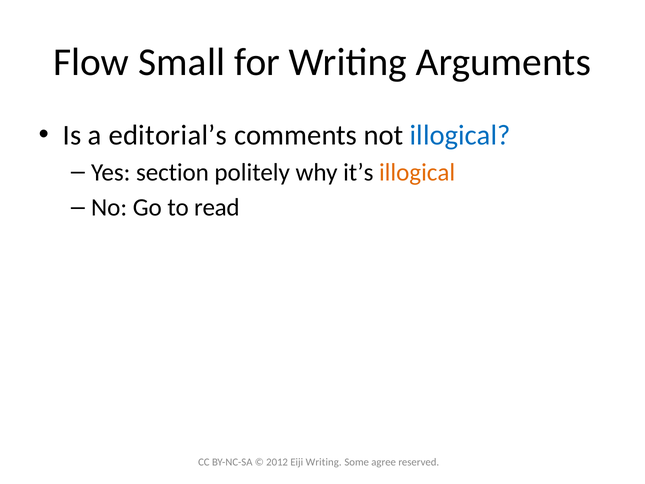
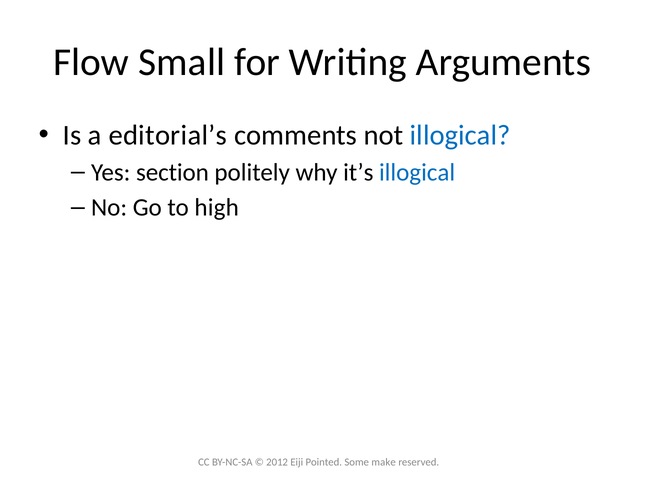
illogical colour: orange -> blue (417, 172)
read: read -> high (217, 207)
Eiji Writing: Writing -> Pointed (324, 462)
agree: agree -> make (384, 462)
